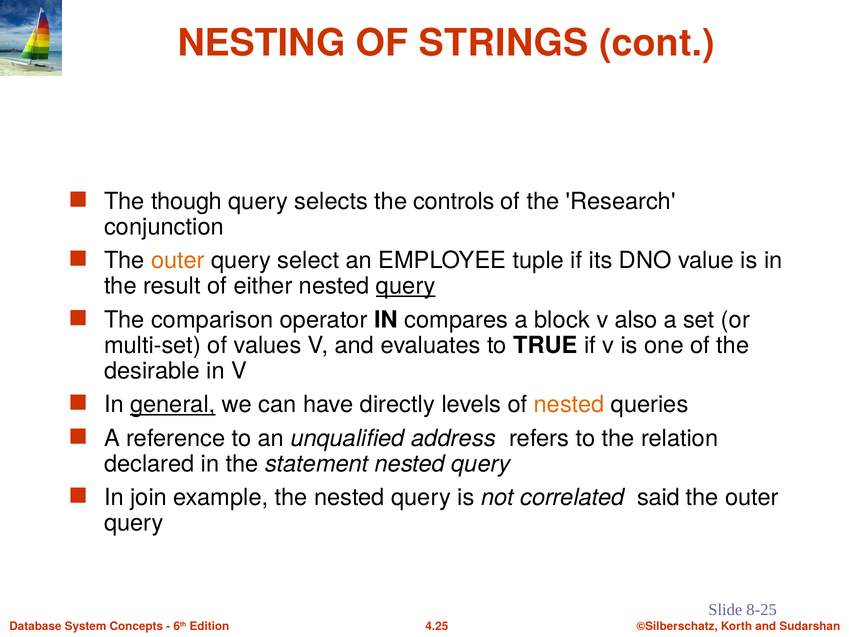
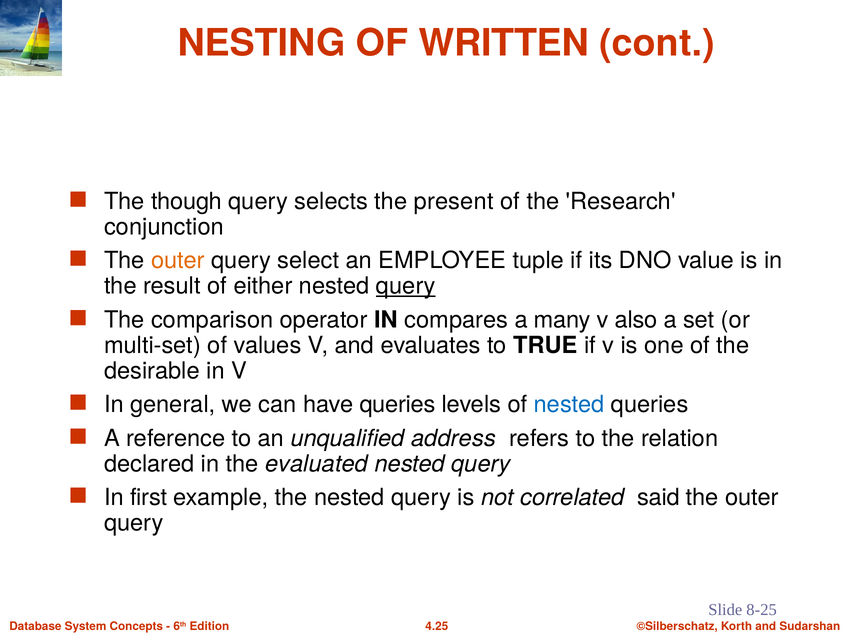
STRINGS: STRINGS -> WRITTEN (504, 43)
controls: controls -> present (454, 201)
block: block -> many (562, 320)
general underline: present -> none (173, 404)
have directly: directly -> queries (398, 404)
nested colour: orange -> blue (569, 404)
statement: statement -> evaluated (317, 464)
join: join -> first (149, 497)
